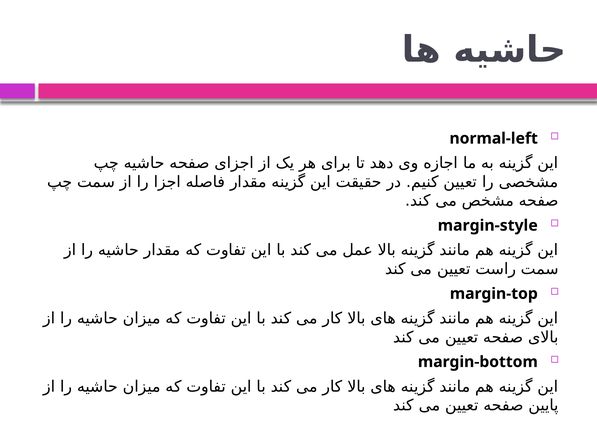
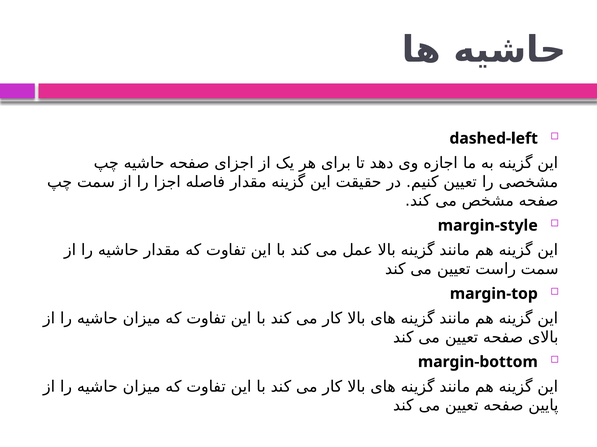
normal-left: normal-left -> dashed-left (494, 139)
